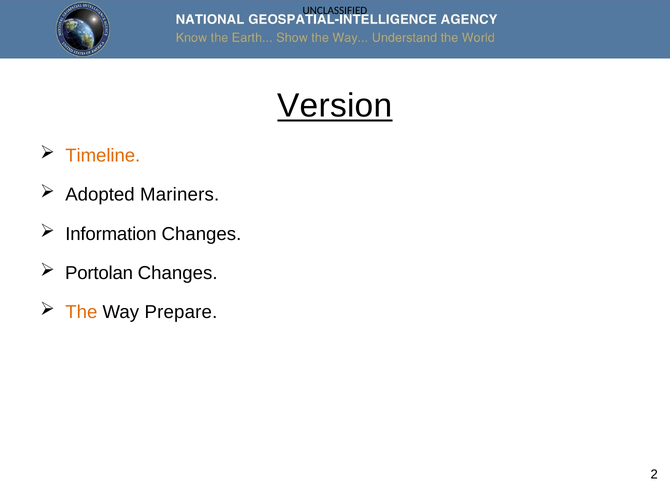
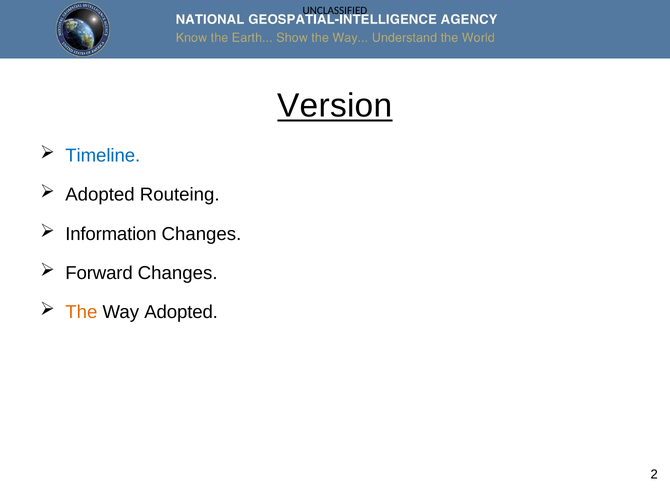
Timeline colour: orange -> blue (103, 155)
Mariners: Mariners -> Routeing (180, 195)
Portolan: Portolan -> Forward (99, 273)
Way Prepare: Prepare -> Adopted (181, 312)
